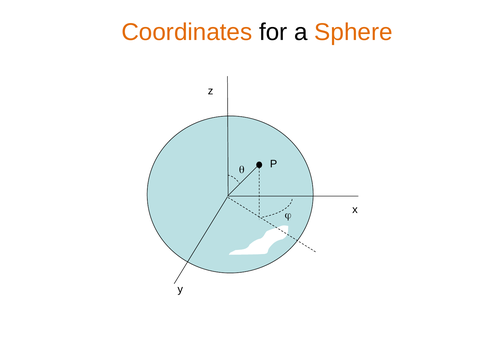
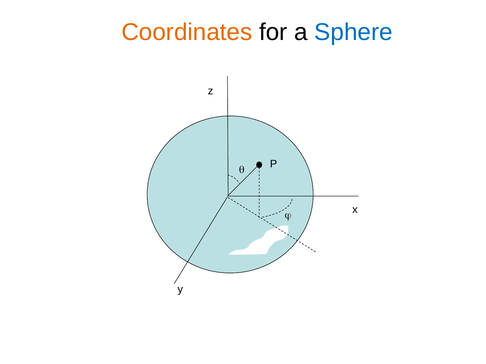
Sphere colour: orange -> blue (353, 32)
